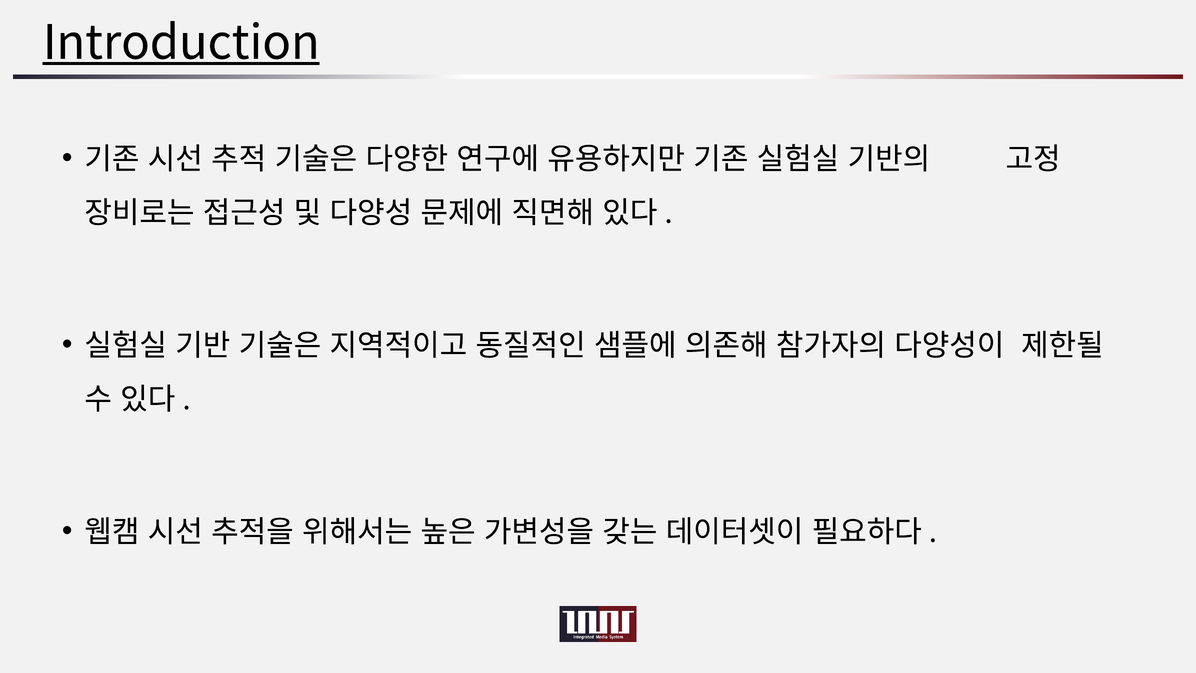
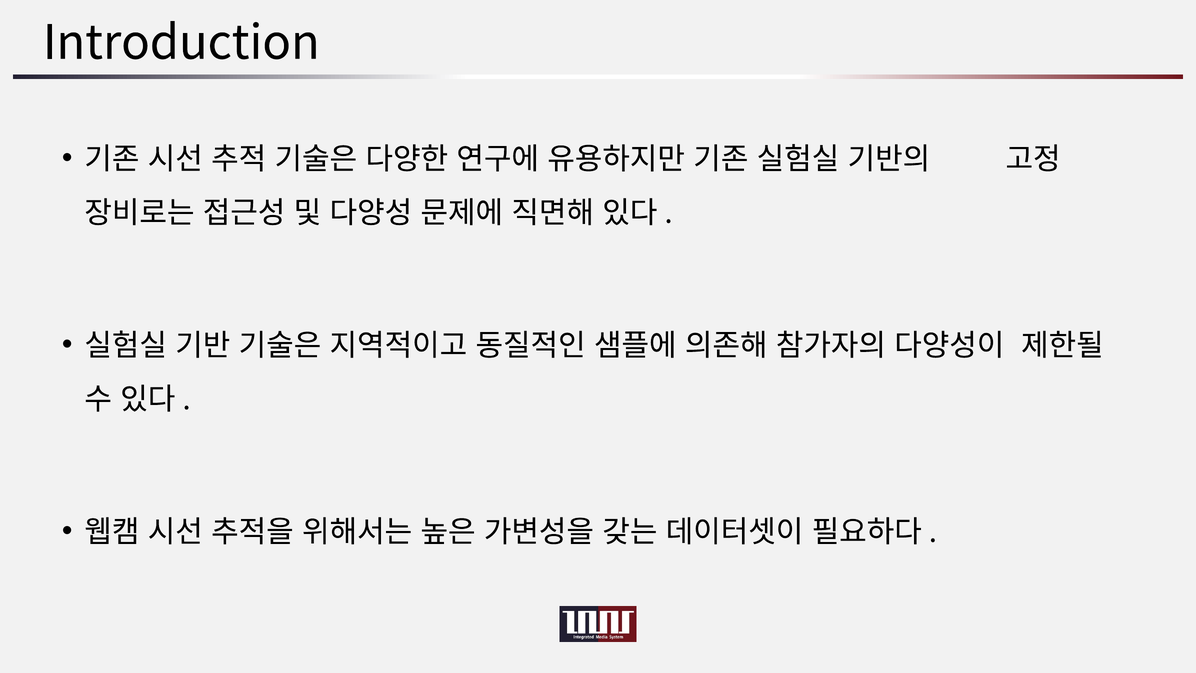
Introduction underline: present -> none (181, 43)
